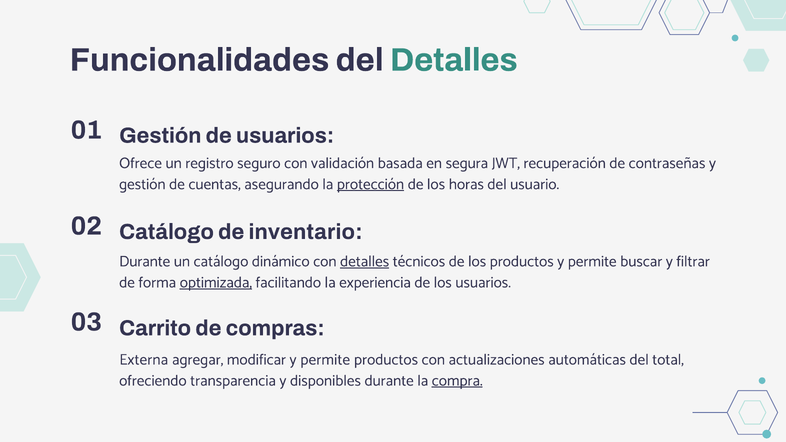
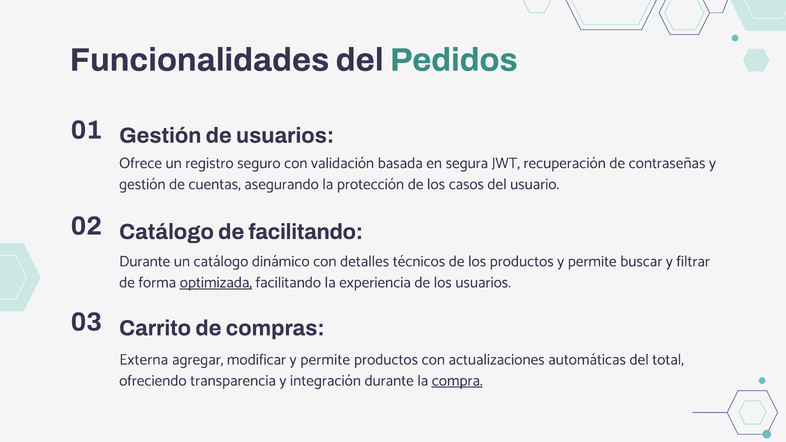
del Detalles: Detalles -> Pedidos (454, 60)
protección underline: present -> none (371, 184)
horas: horas -> casos (466, 184)
de inventario: inventario -> facilitando (306, 232)
detalles underline: present -> none (365, 261)
disponibles: disponibles -> integración (325, 381)
